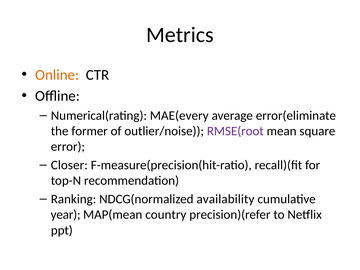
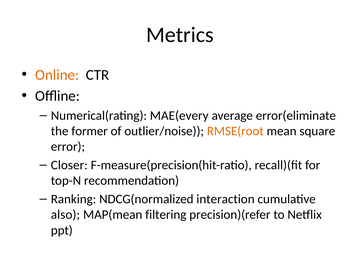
RMSE(root colour: purple -> orange (235, 131)
availability: availability -> interaction (226, 199)
year: year -> also (65, 215)
country: country -> filtering (166, 215)
